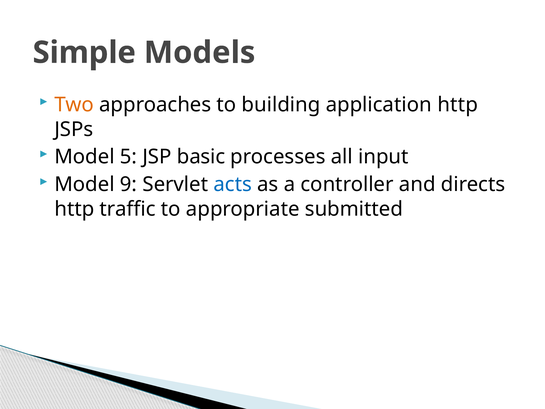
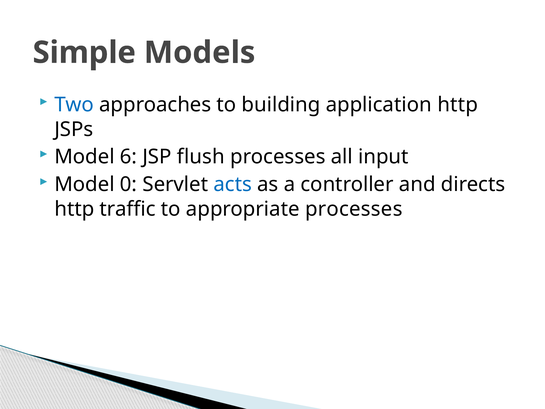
Two colour: orange -> blue (74, 105)
5: 5 -> 6 (129, 157)
basic: basic -> flush (201, 157)
9: 9 -> 0 (129, 184)
appropriate submitted: submitted -> processes (354, 209)
